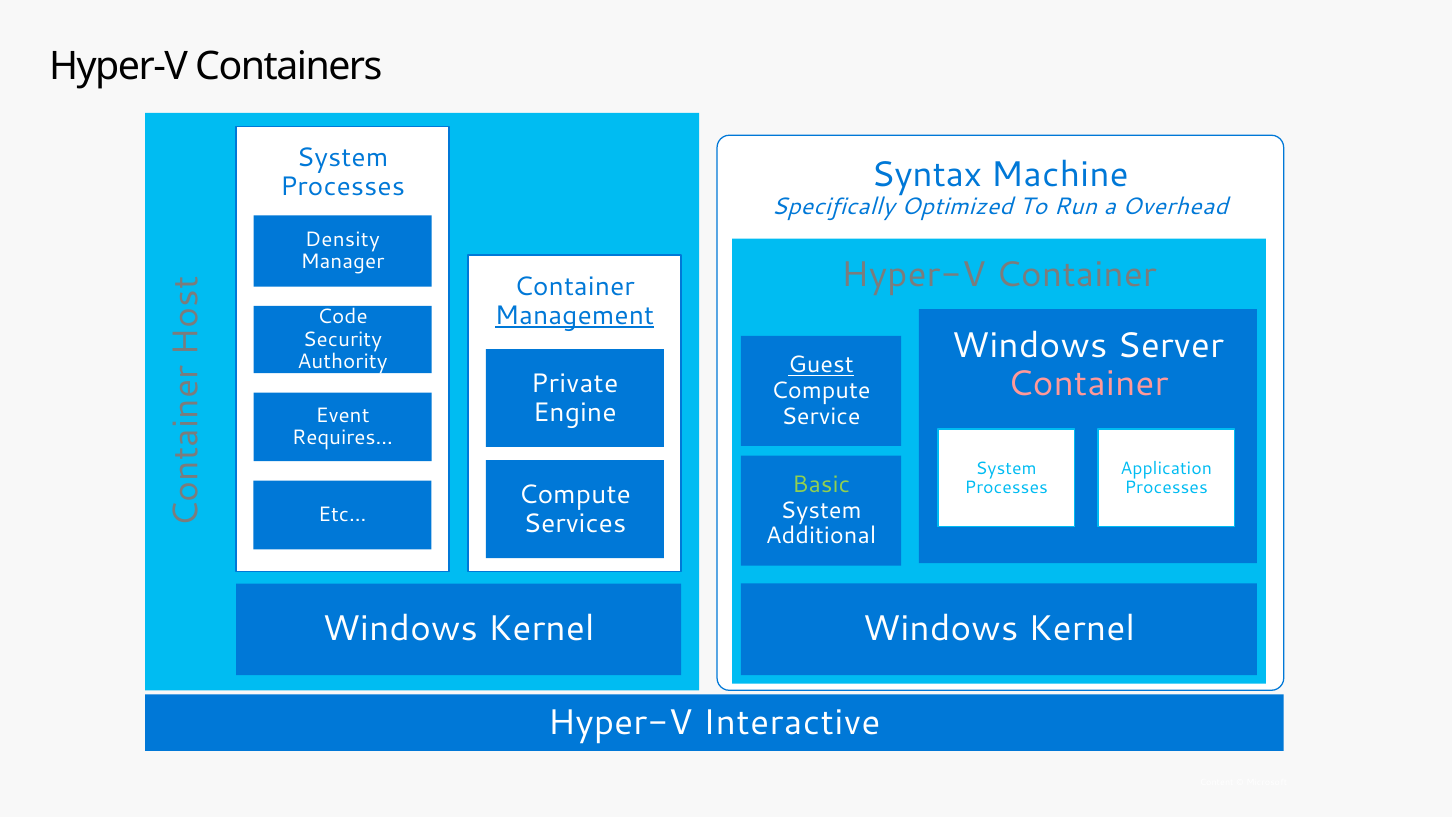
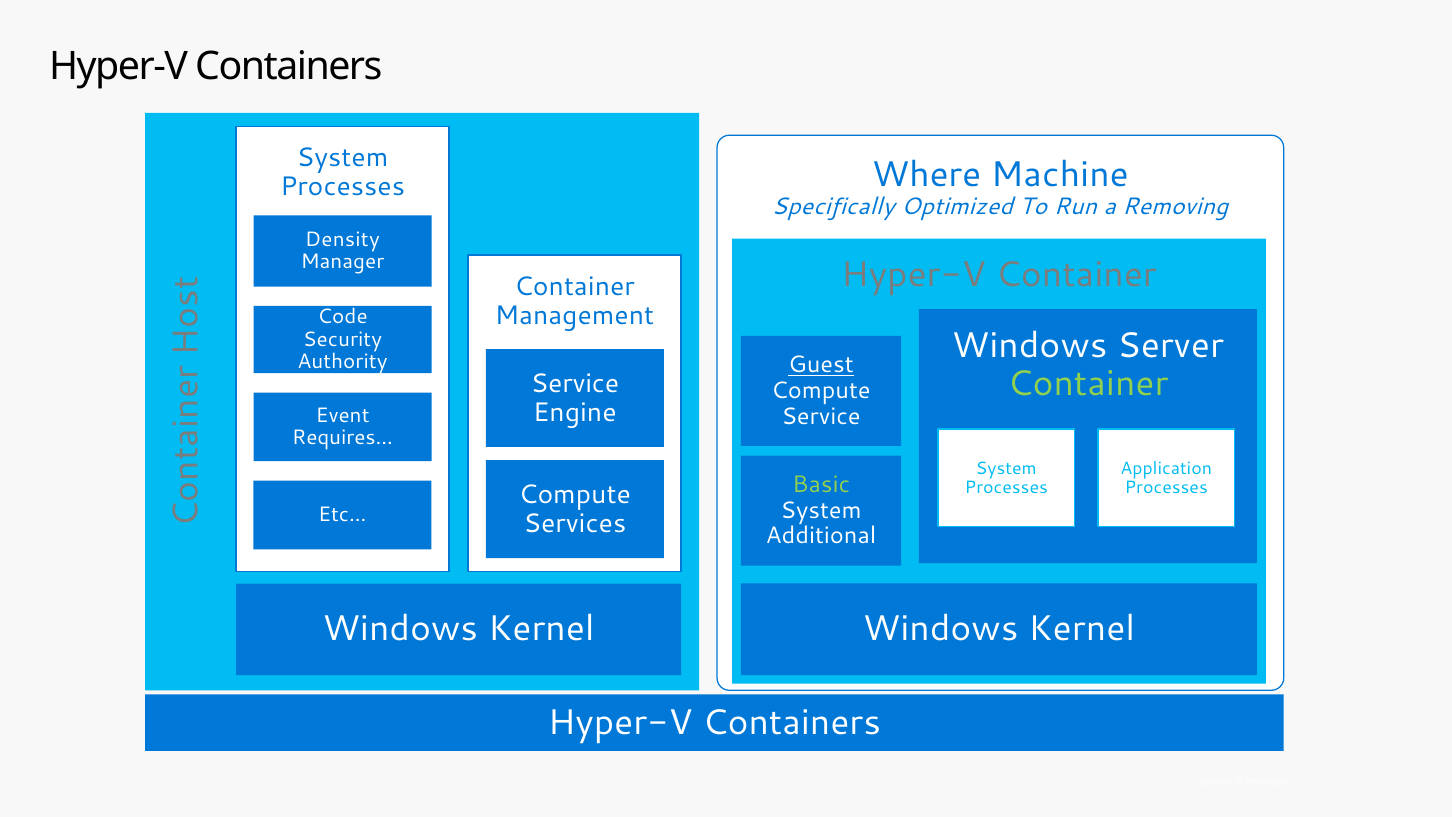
Syntax: Syntax -> Where (926, 175)
Overhead: Overhead -> Removing (1175, 207)
Management underline: present -> none (574, 315)
Container colour: pink -> light green (1088, 384)
Private: Private -> Service (575, 383)
Interactive: Interactive -> Containers (792, 722)
